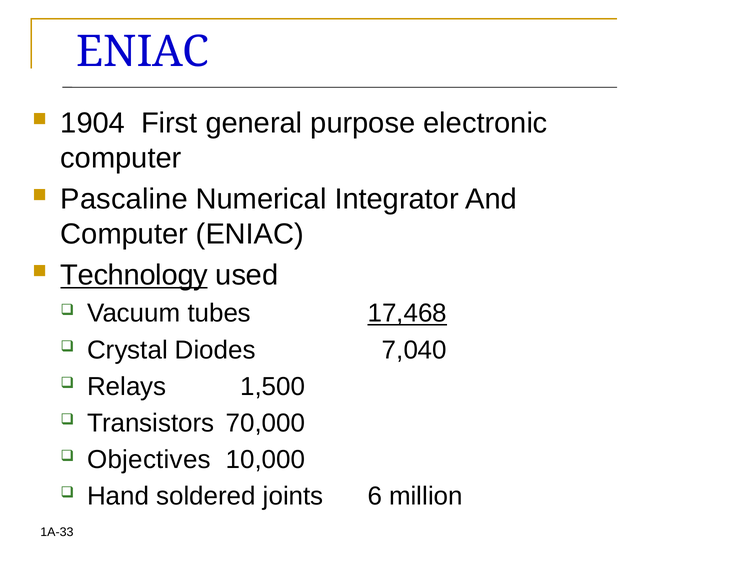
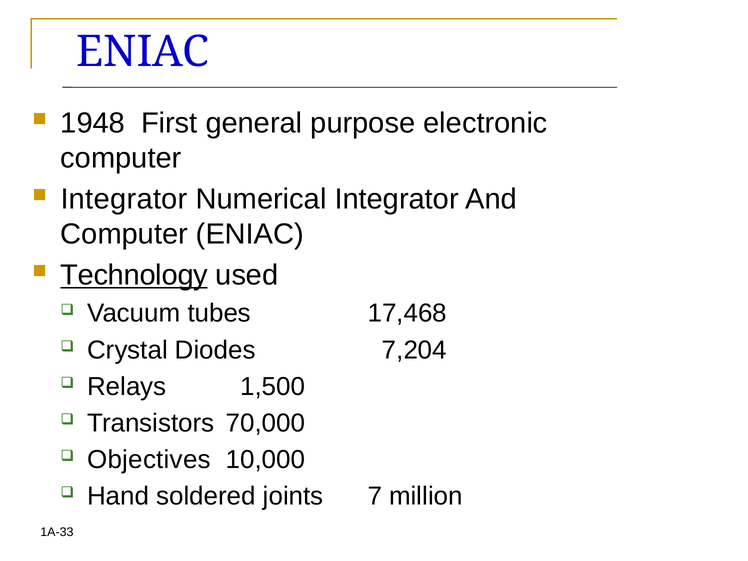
1904: 1904 -> 1948 (93, 123)
Pascaline: Pascaline -> Integrator (124, 199)
17,468 underline: present -> none (407, 313)
7,040: 7,040 -> 7,204 (414, 350)
6: 6 -> 7 (375, 496)
